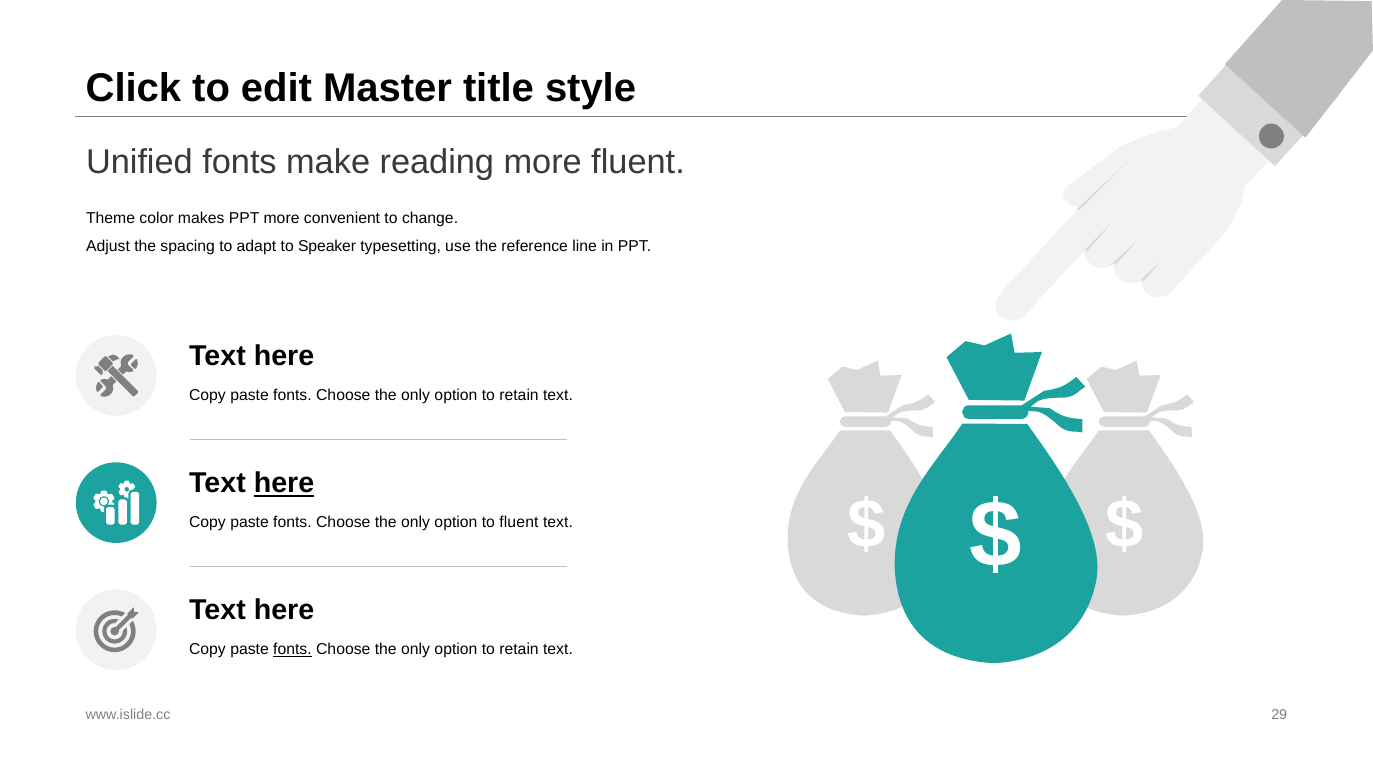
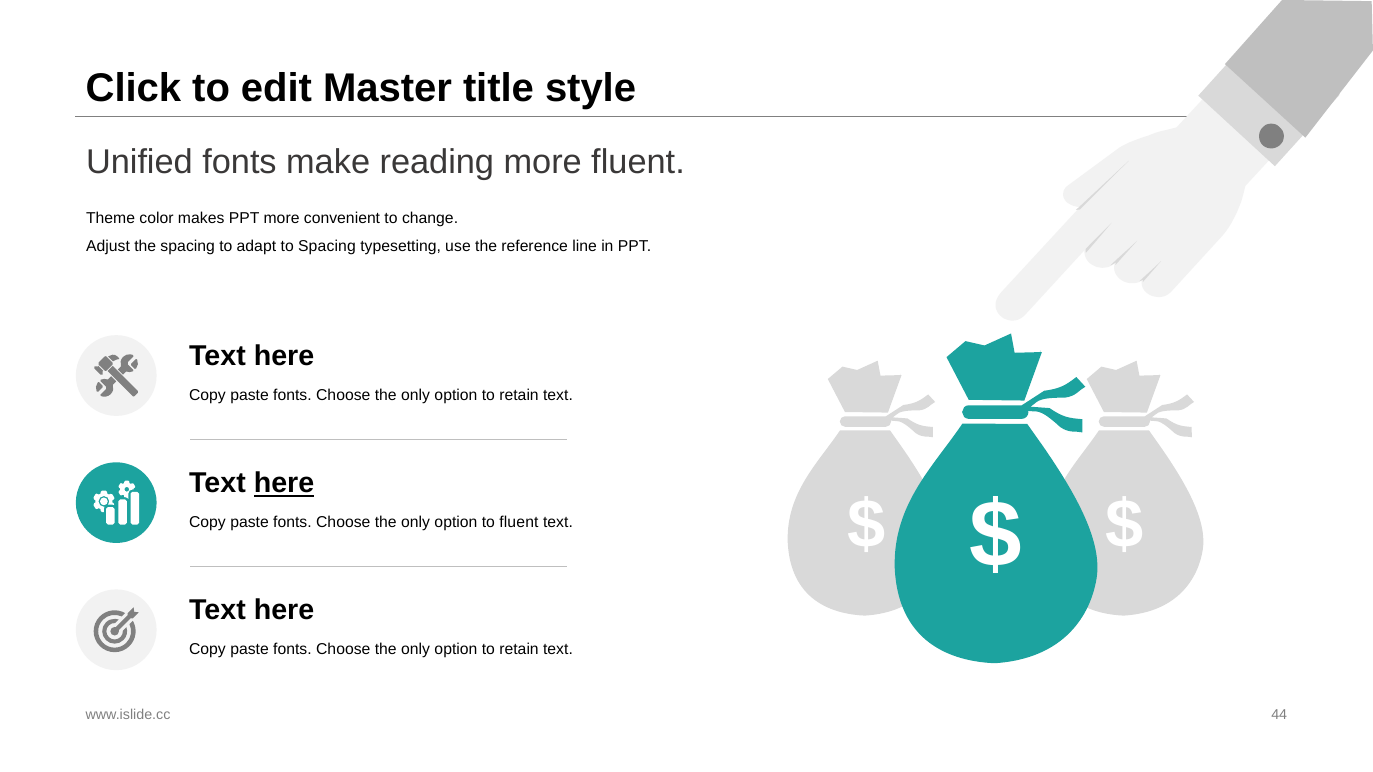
to Speaker: Speaker -> Spacing (327, 246)
fonts underline: present -> none (292, 650)
29: 29 -> 44 (1279, 715)
